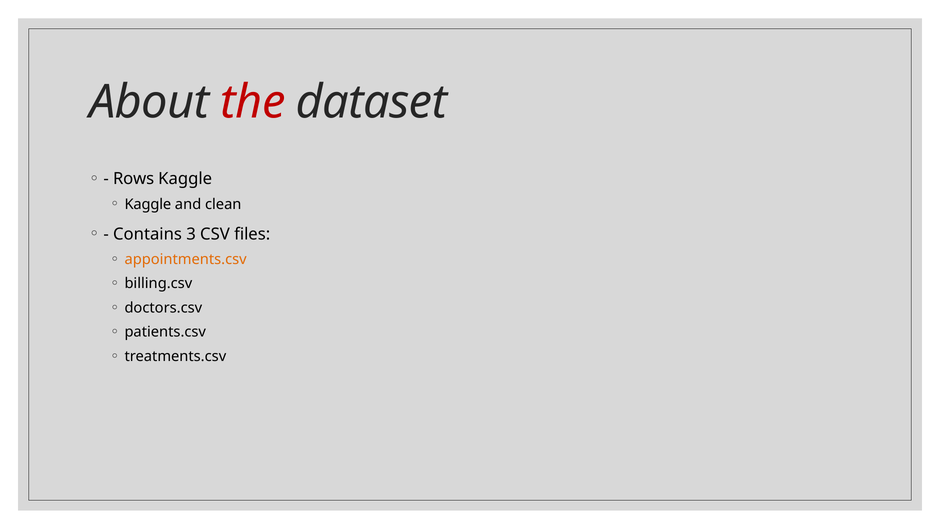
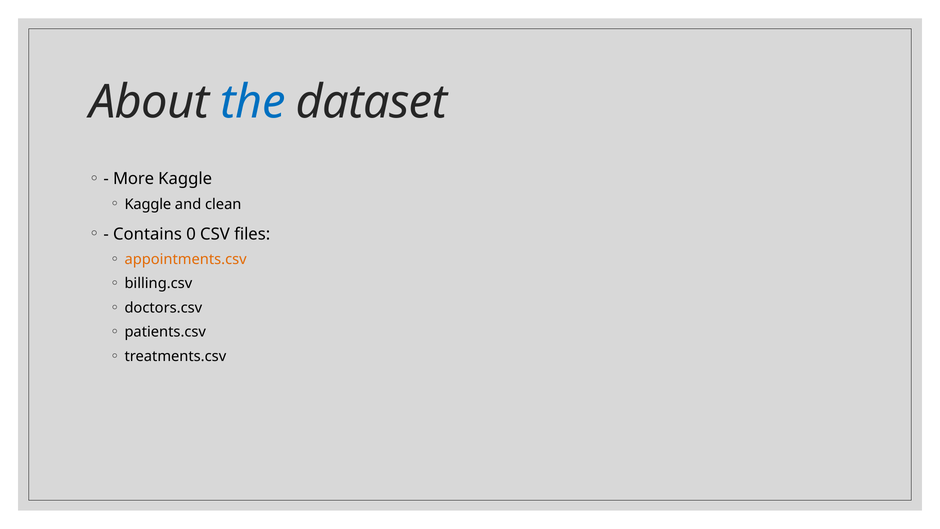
the colour: red -> blue (253, 102)
Rows: Rows -> More (134, 179)
3: 3 -> 0 (191, 234)
